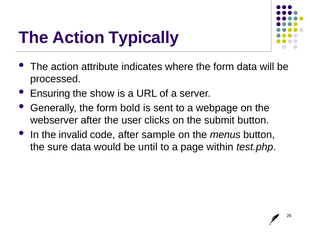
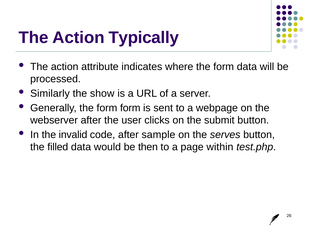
Ensuring: Ensuring -> Similarly (50, 94)
form bold: bold -> form (130, 108)
menus: menus -> serves (225, 135)
sure: sure -> filled (58, 147)
until: until -> then (148, 147)
